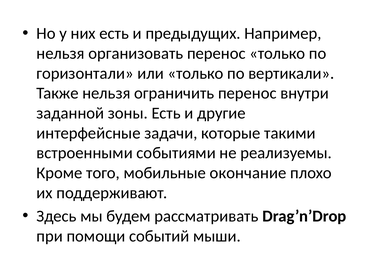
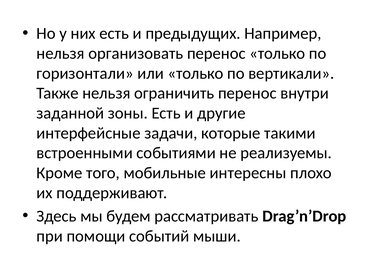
окончание: окончание -> интересны (248, 173)
